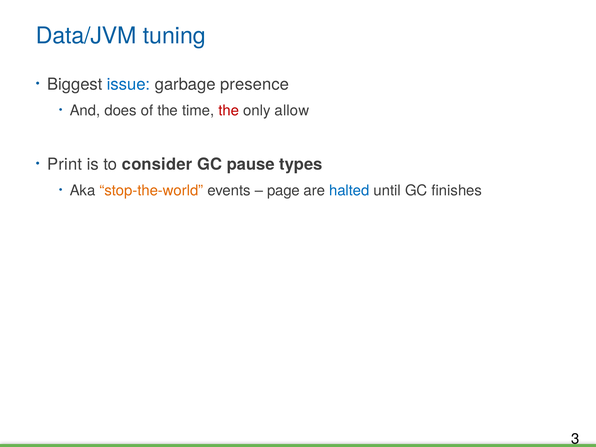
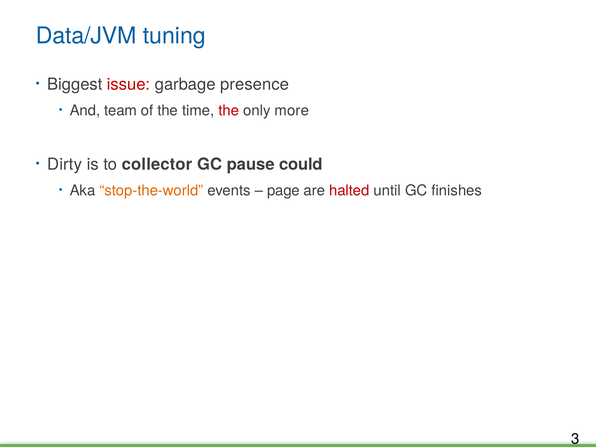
issue colour: blue -> red (129, 84)
does: does -> team (121, 111)
allow: allow -> more (292, 111)
Print: Print -> Dirty (65, 164)
consider: consider -> collector (157, 164)
types: types -> could (301, 164)
halted colour: blue -> red (349, 191)
